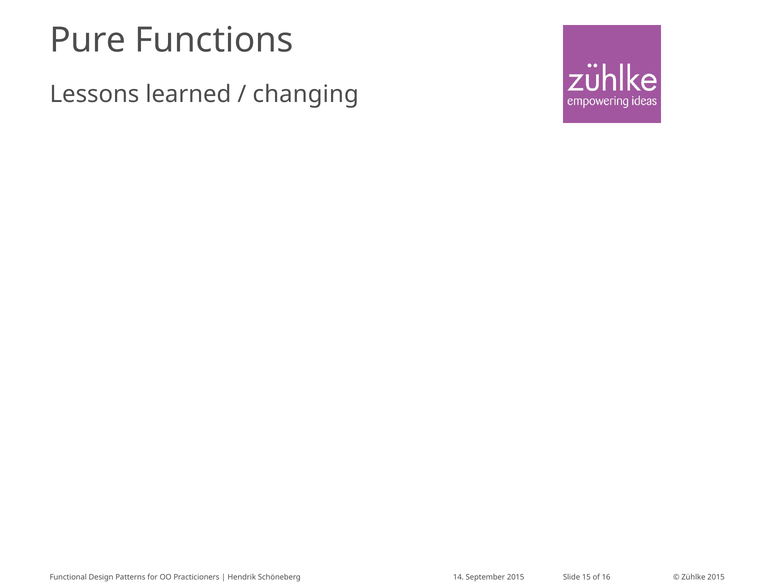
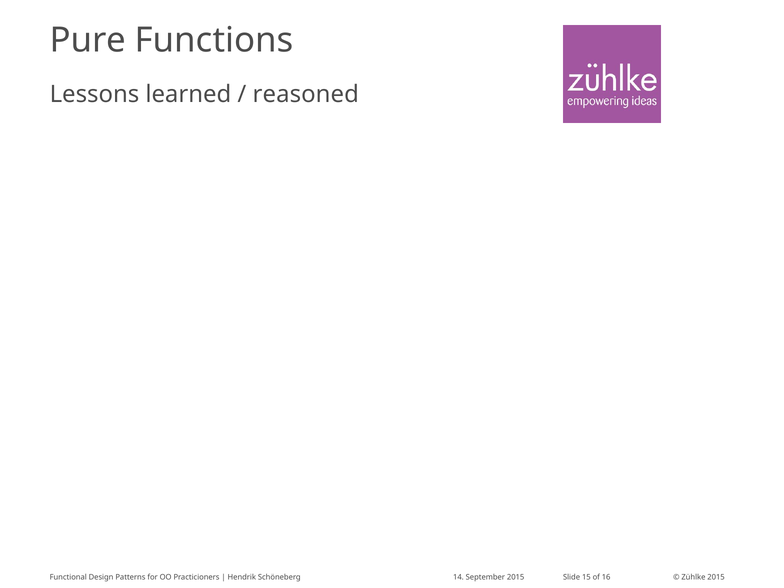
changing: changing -> reasoned (306, 94)
